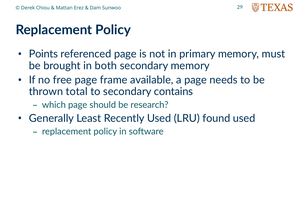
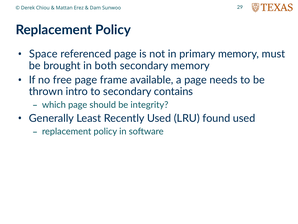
Points: Points -> Space (43, 54)
total: total -> intro (77, 91)
research: research -> integrity (149, 105)
